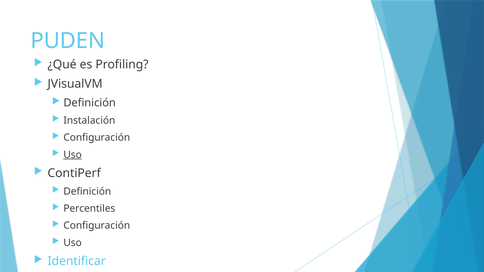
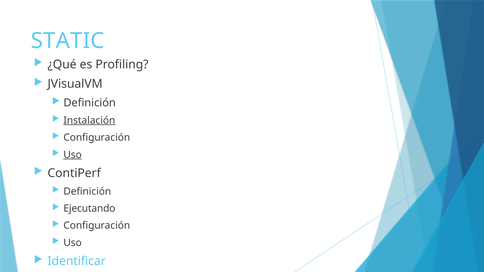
PUDEN: PUDEN -> STATIC (68, 41)
Instalación underline: none -> present (89, 121)
Percentiles: Percentiles -> Ejecutando (89, 209)
